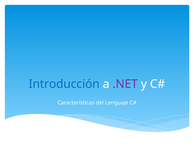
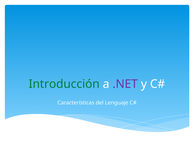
Introducción colour: blue -> green (64, 84)
